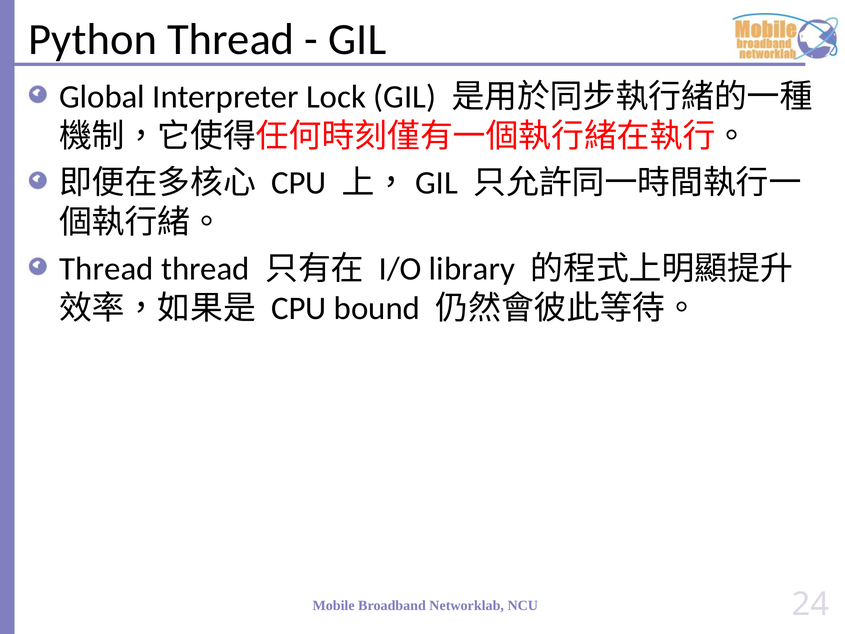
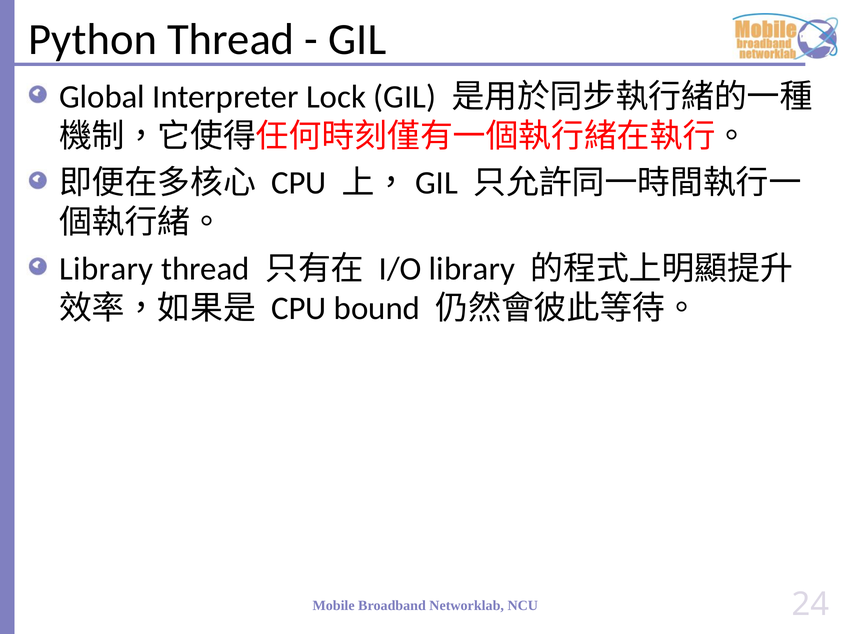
Thread: Thread -> Library (106, 269)
